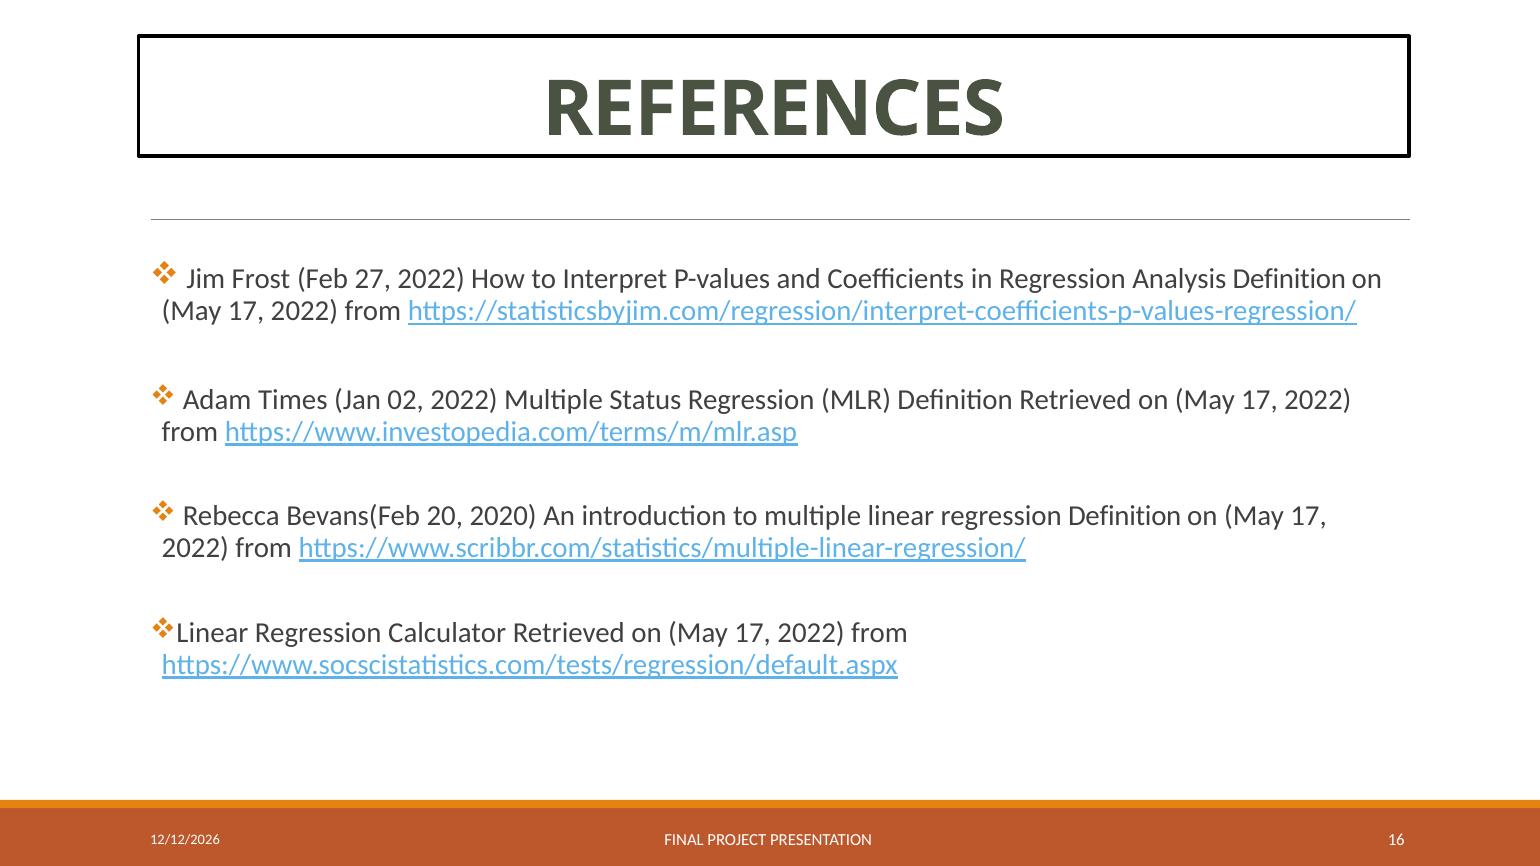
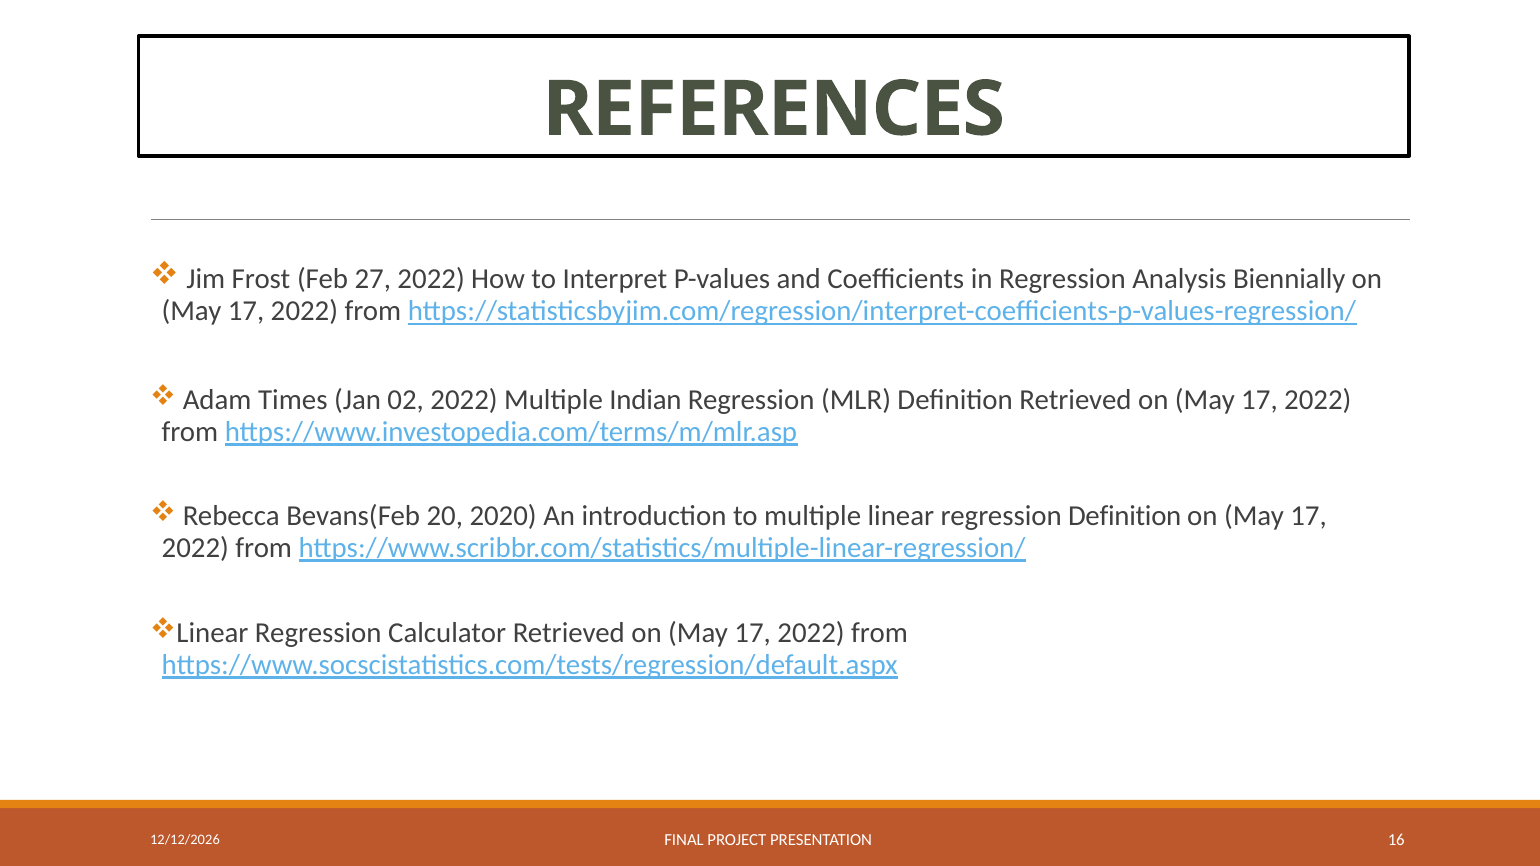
Analysis Definition: Definition -> Biennially (1289, 279)
Status: Status -> Indian (645, 400)
